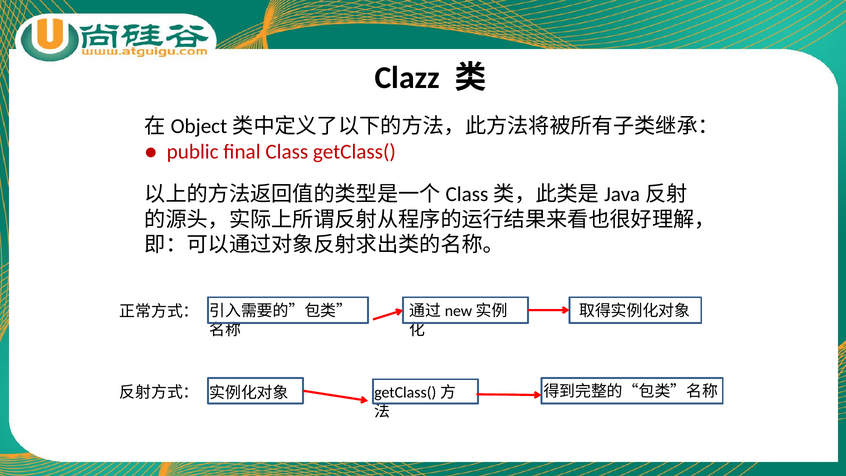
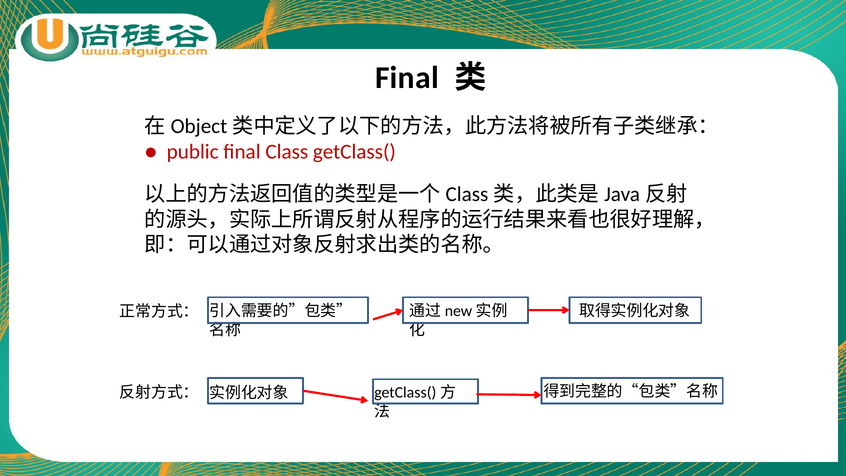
Clazz: Clazz -> Final (407, 78)
